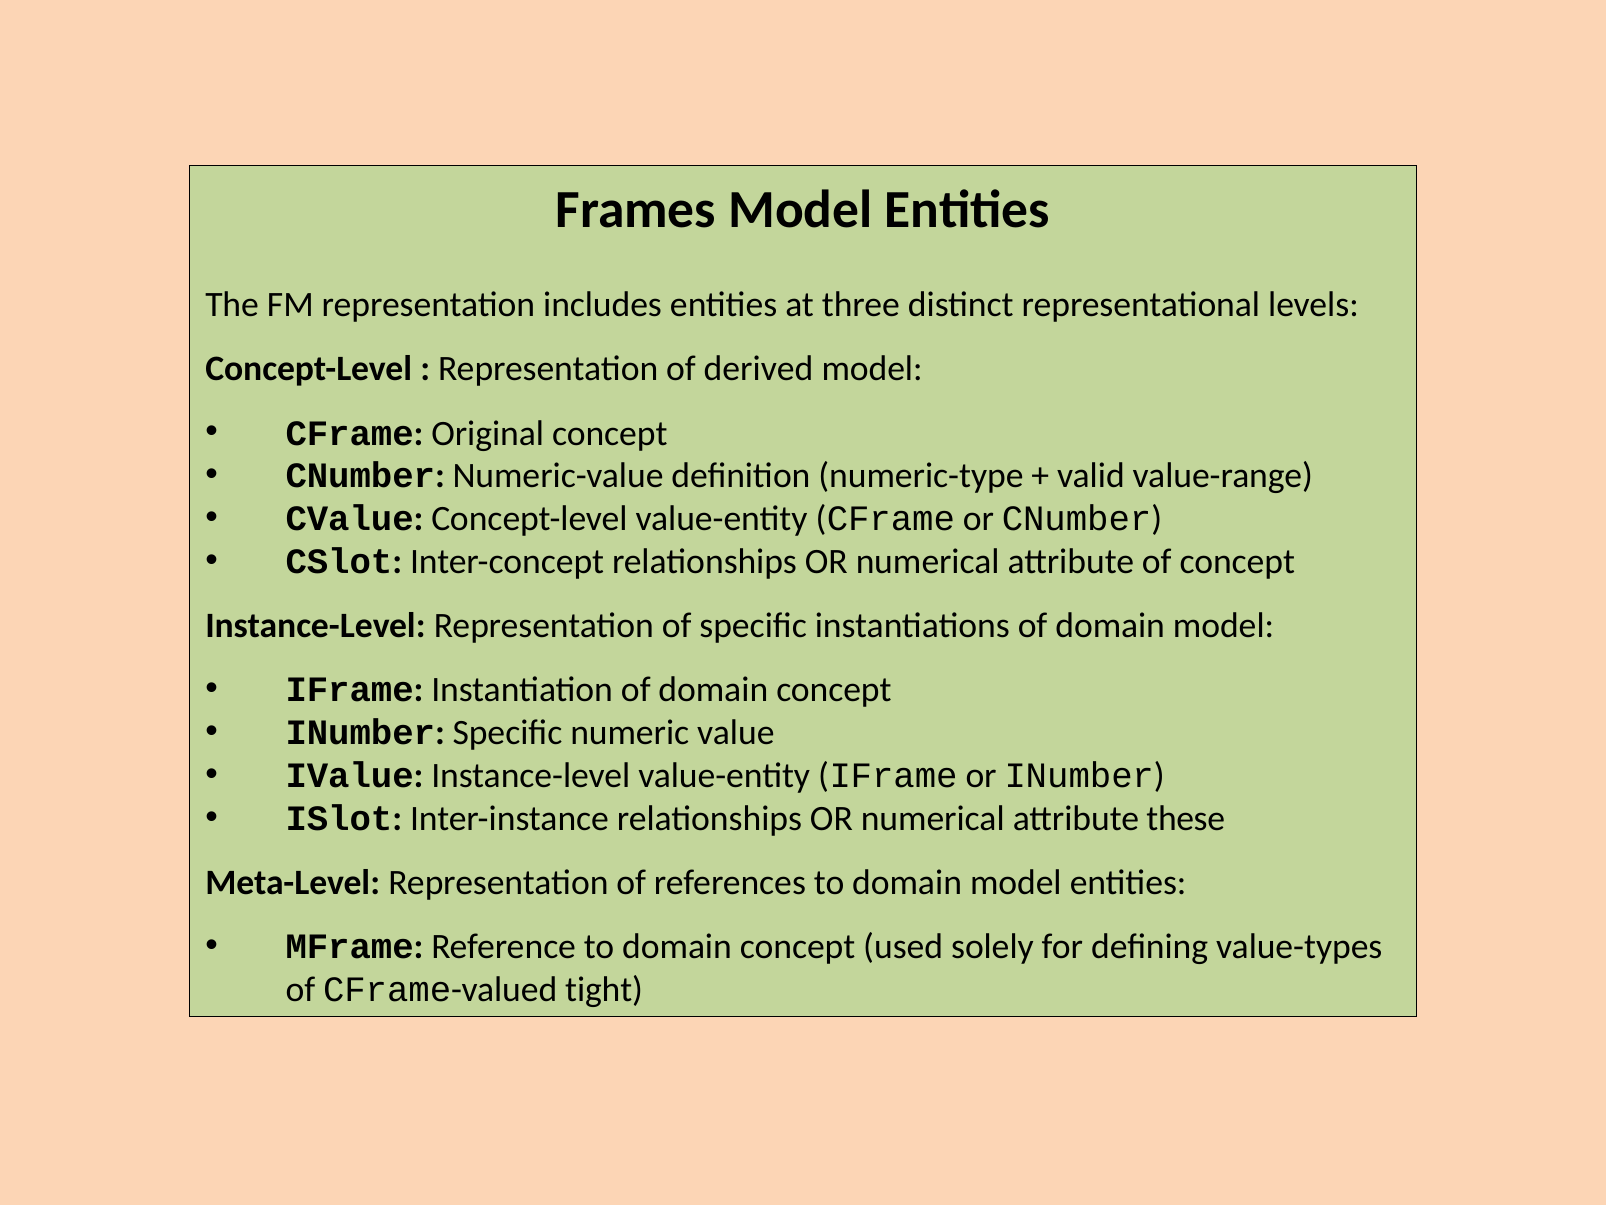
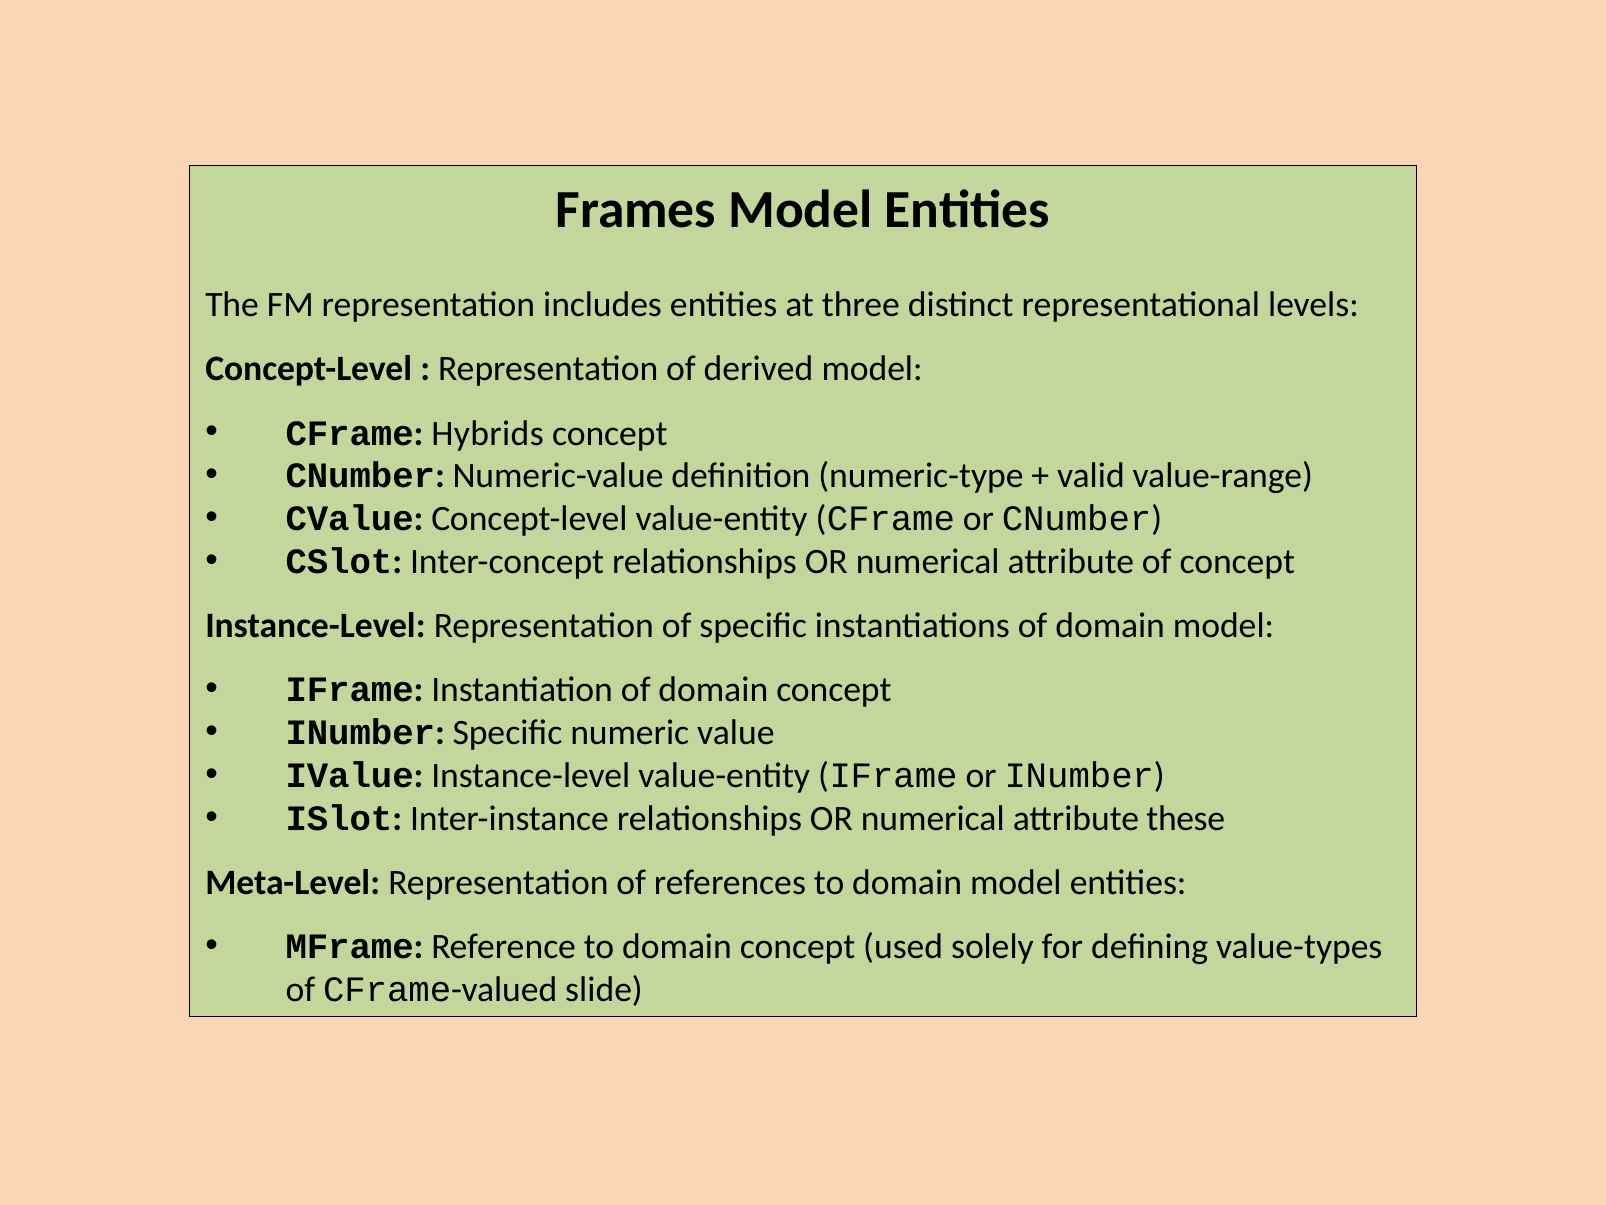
Original: Original -> Hybrids (487, 433)
tight: tight -> slide (604, 989)
